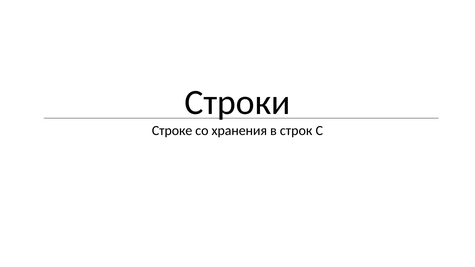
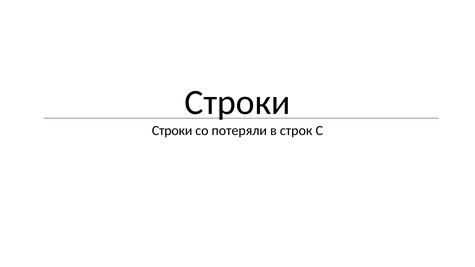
Строке: Строке -> Строки (172, 131)
хранения: хранения -> потеряли (239, 131)
